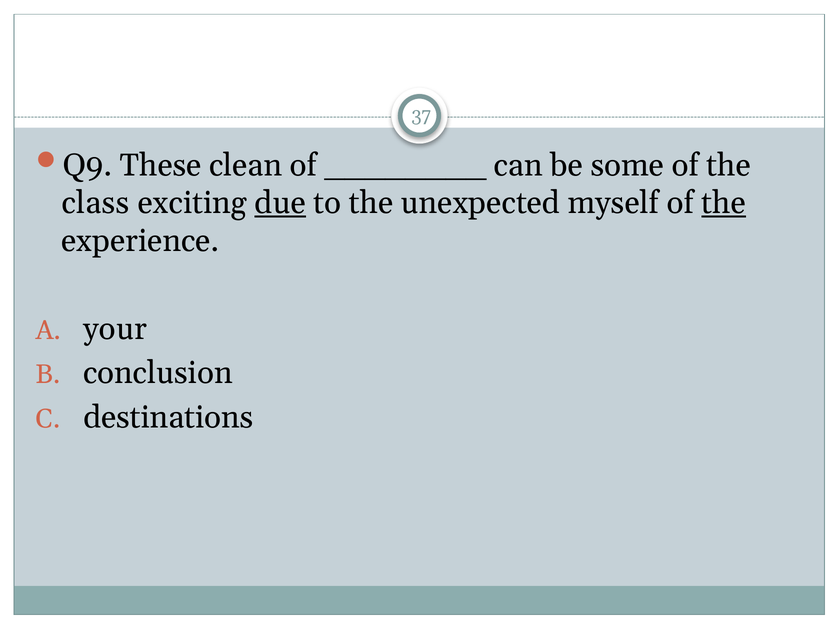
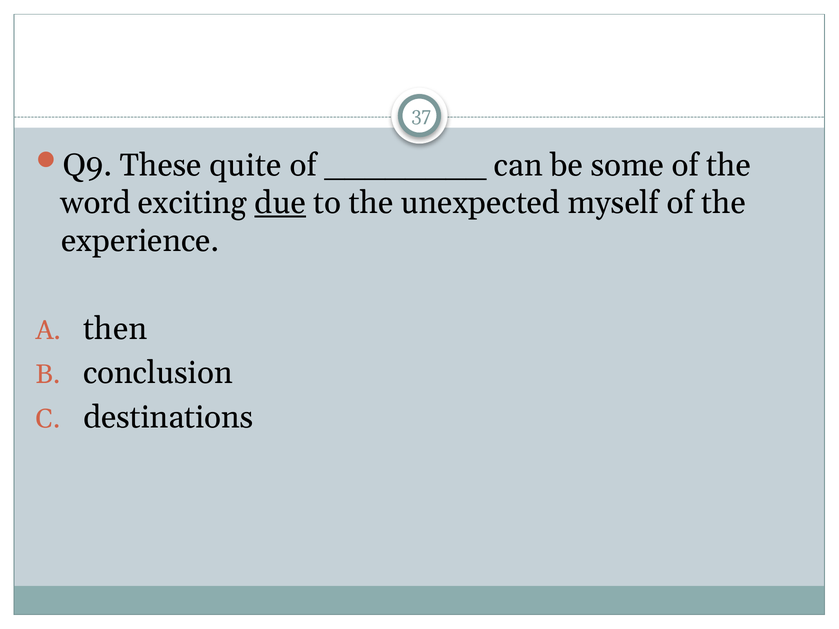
clean: clean -> quite (246, 165)
class: class -> word (96, 203)
the underline: present -> none (724, 203)
your: your -> then (115, 329)
